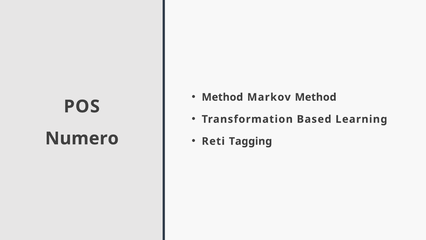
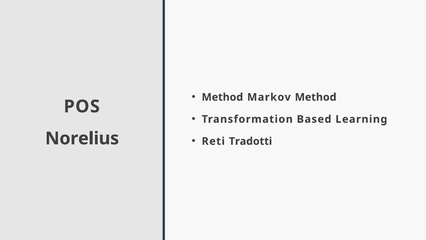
Numero: Numero -> Norelius (82, 138)
Tagging: Tagging -> Tradotti (250, 141)
